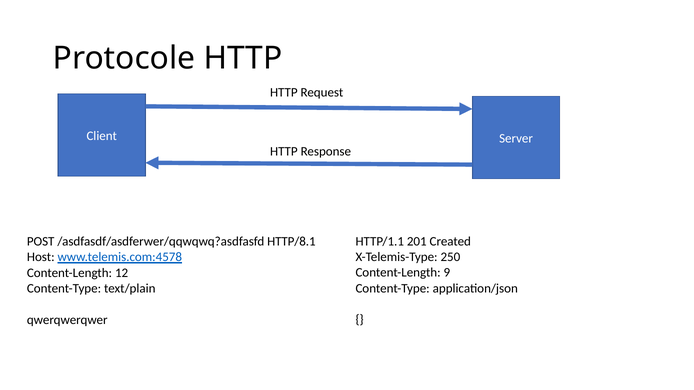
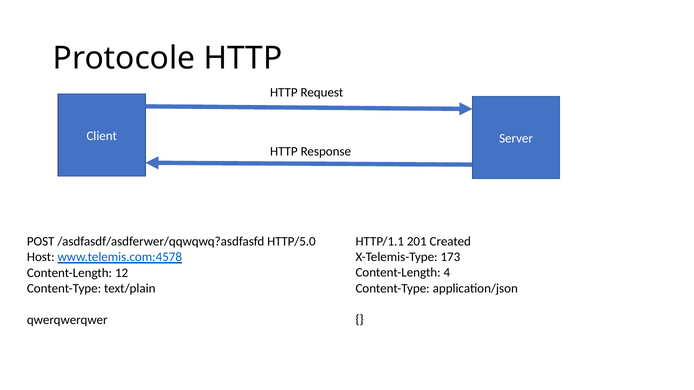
HTTP/8.1: HTTP/8.1 -> HTTP/5.0 (291, 242)
250: 250 -> 173 (450, 257)
9: 9 -> 4 (447, 273)
